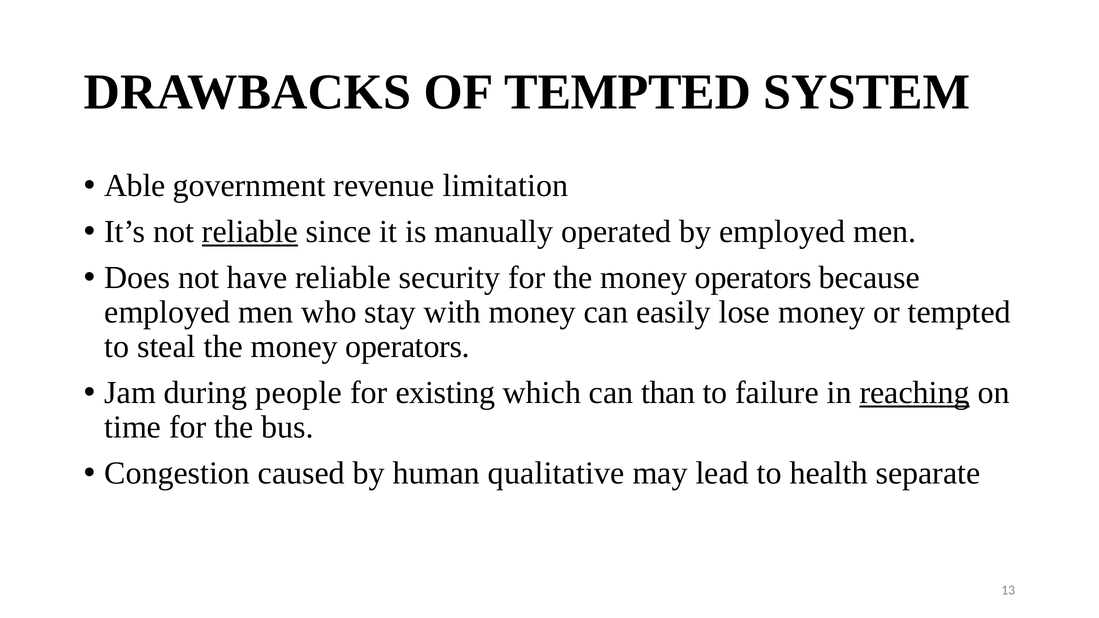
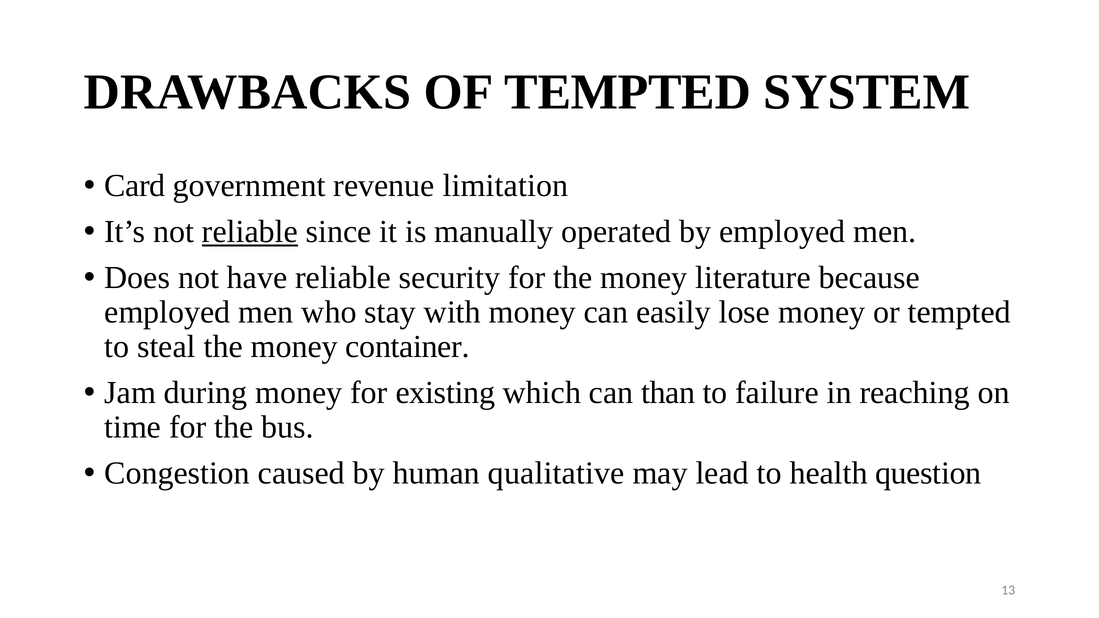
Able: Able -> Card (135, 186)
for the money operators: operators -> literature (753, 278)
steal the money operators: operators -> container (408, 347)
during people: people -> money (299, 393)
reaching underline: present -> none (915, 393)
separate: separate -> question (928, 473)
